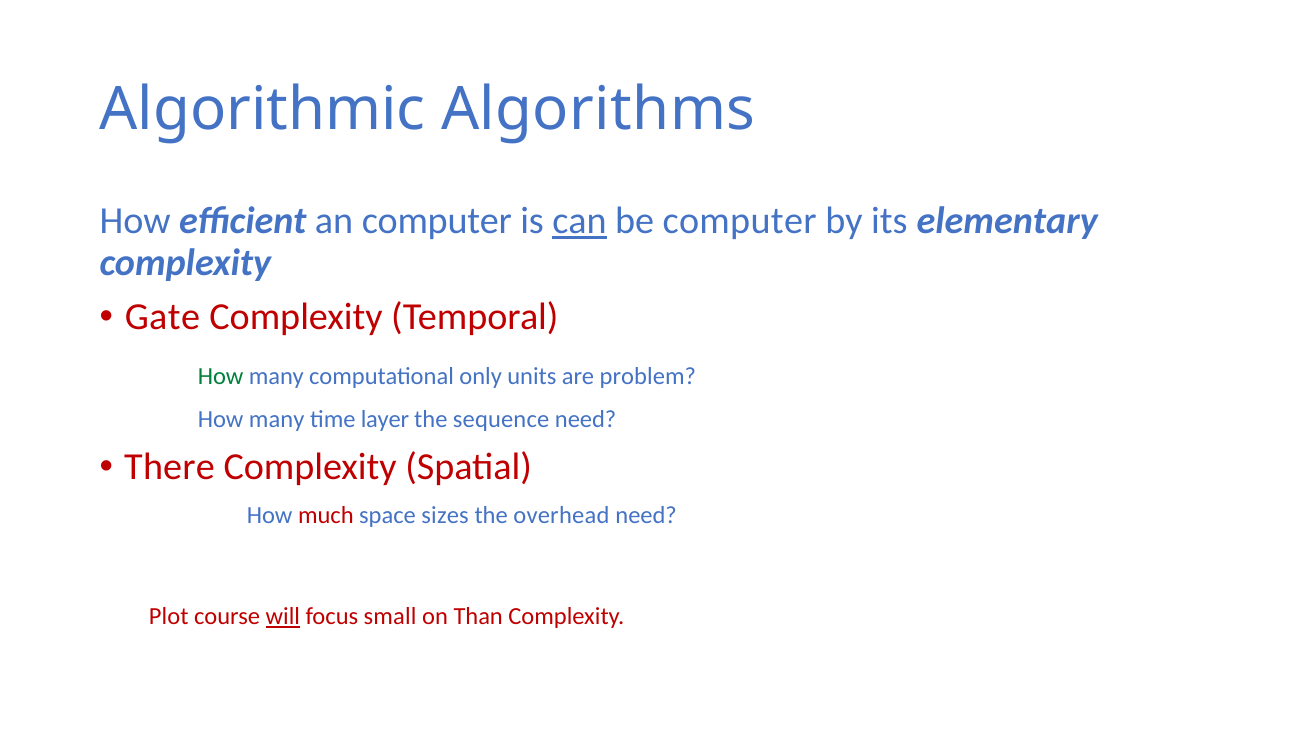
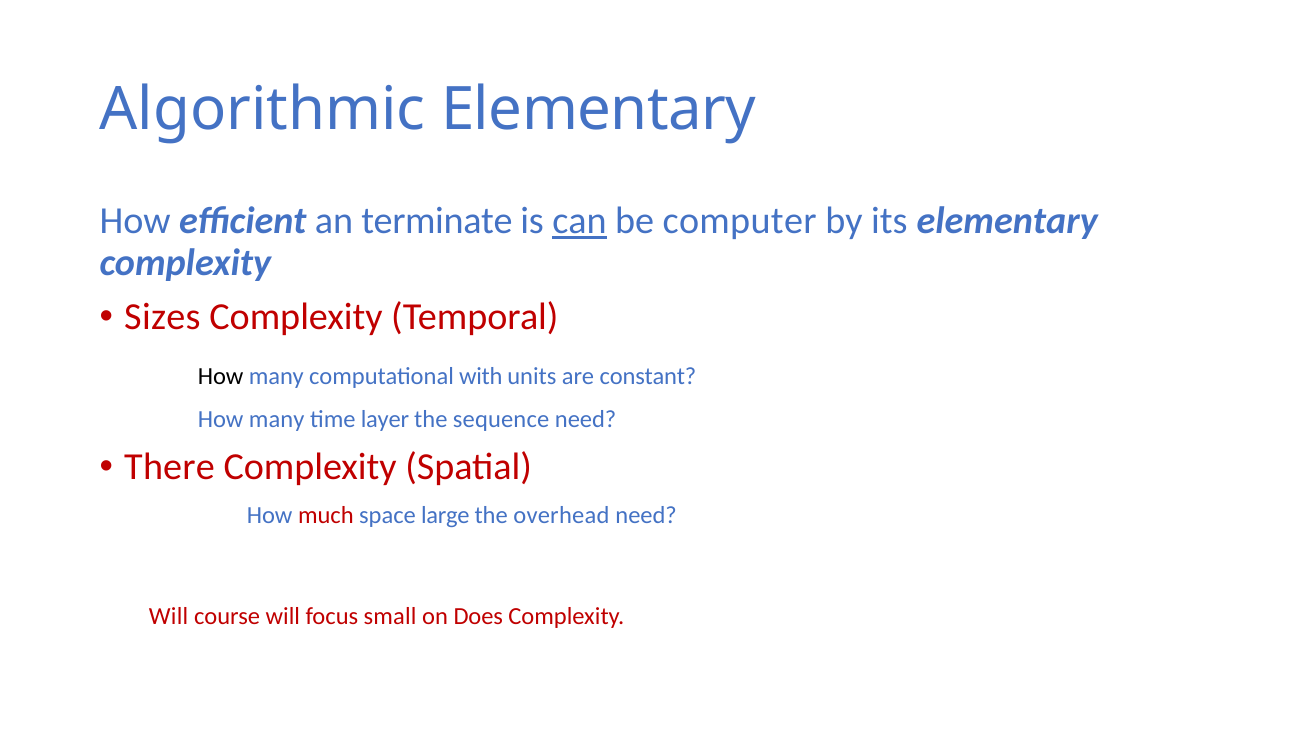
Algorithmic Algorithms: Algorithms -> Elementary (599, 110)
an computer: computer -> terminate (437, 221)
Gate: Gate -> Sizes (162, 317)
How colour: green -> black (221, 377)
only: only -> with (481, 377)
problem: problem -> constant (648, 377)
sizes: sizes -> large (445, 515)
Plot: Plot -> Will (169, 616)
will underline: present -> none (283, 616)
Than: Than -> Does (478, 616)
